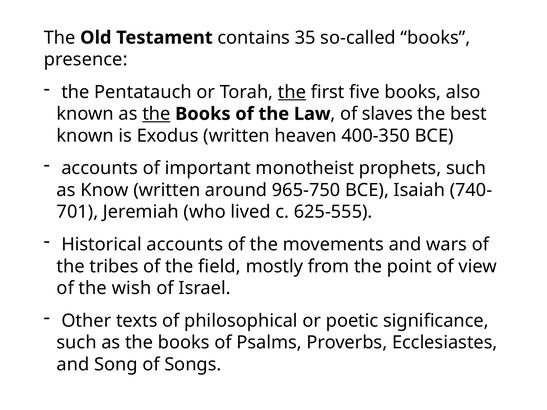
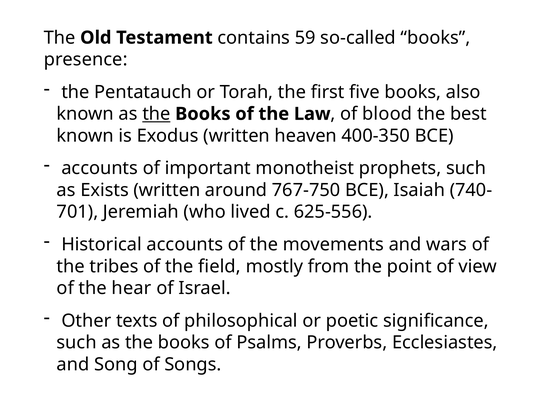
35: 35 -> 59 (305, 38)
the underline: present -> none (292, 92)
slaves: slaves -> blood (387, 114)
Know: Know -> Exists (105, 190)
965-750: 965-750 -> 767-750 (306, 190)
625-555: 625-555 -> 625-556 (333, 212)
wish: wish -> hear (132, 288)
